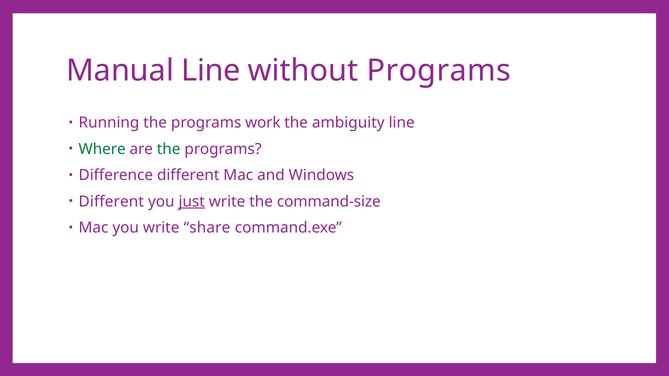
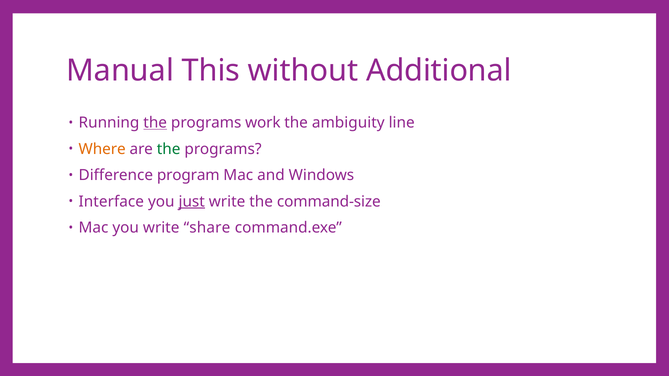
Manual Line: Line -> This (211, 70)
without Programs: Programs -> Additional (439, 70)
the underline: none -> present (155, 123)
Where colour: green -> orange (102, 149)
Difference different: different -> program (188, 175)
Different: Different -> Interface (111, 202)
